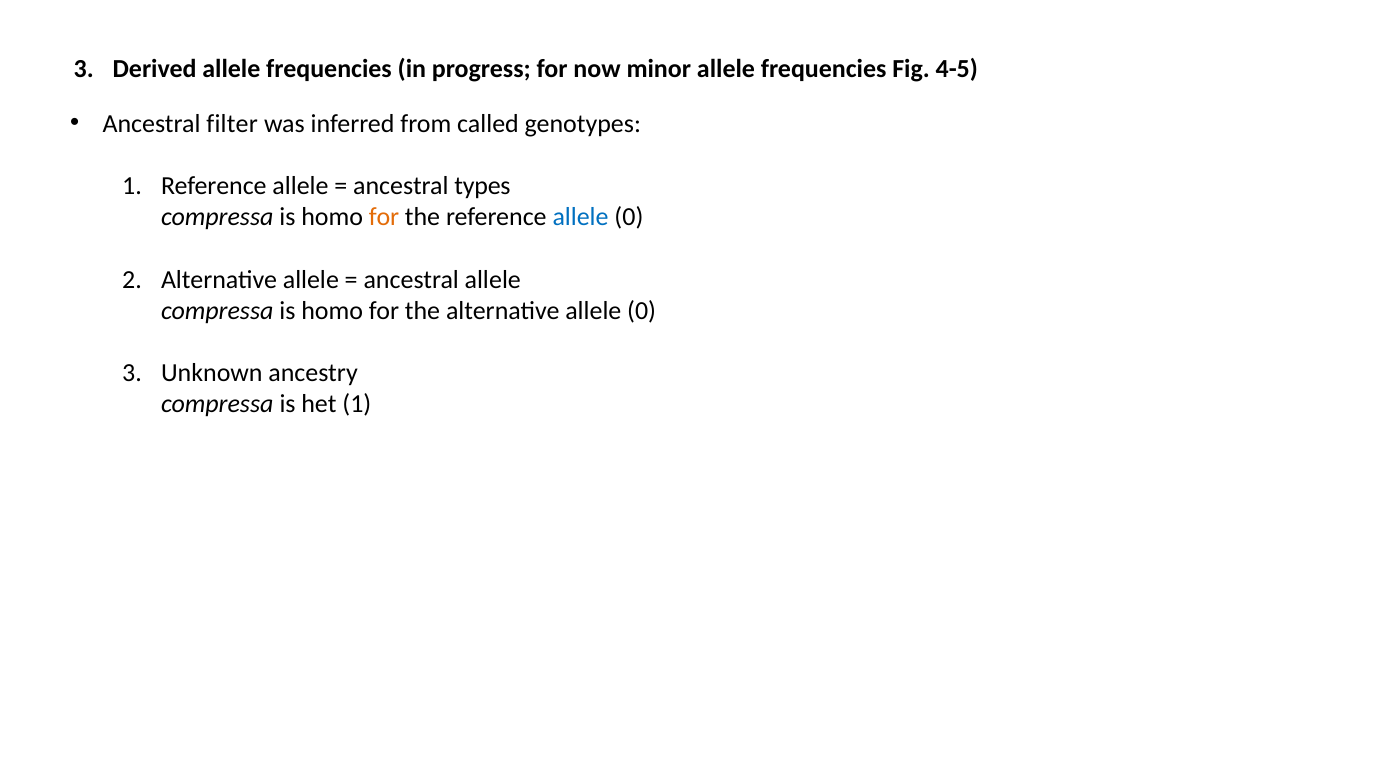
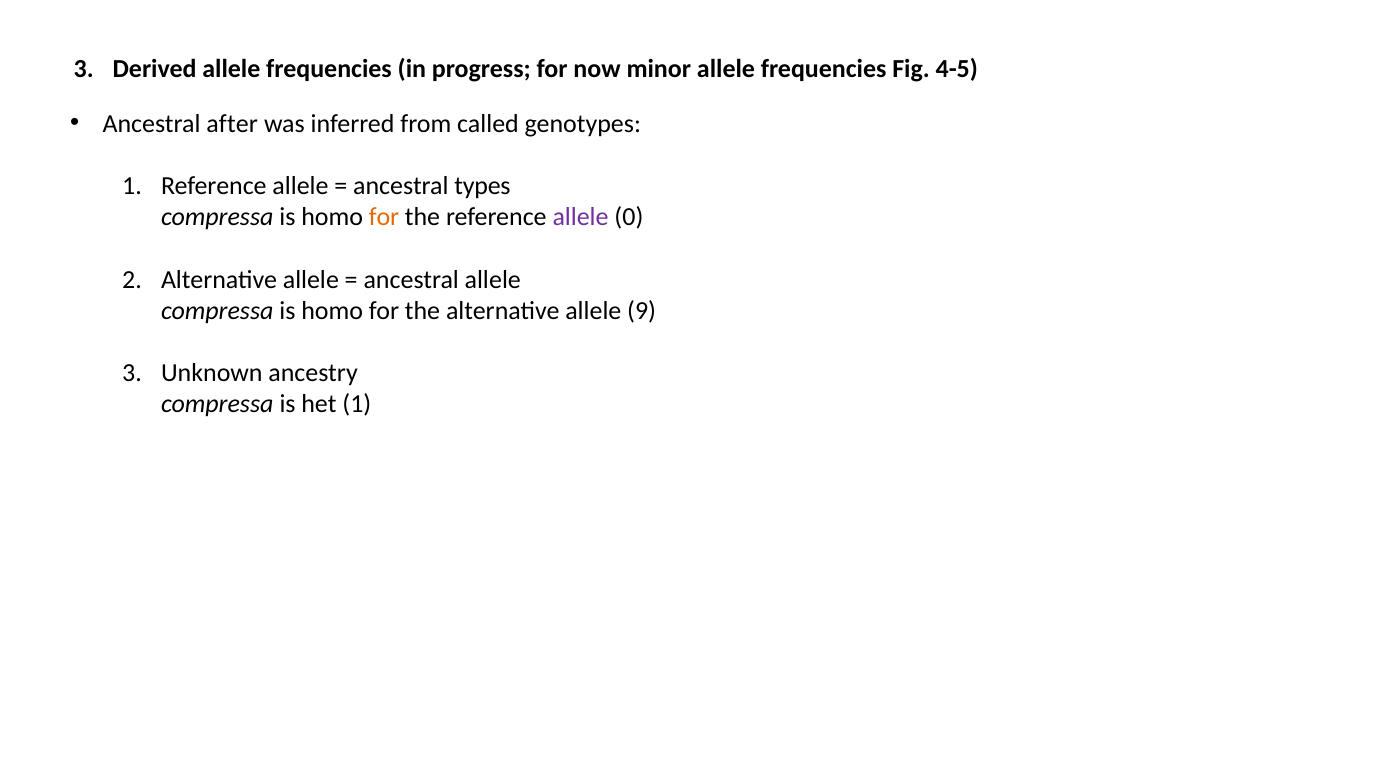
filter: filter -> after (232, 124)
allele colour: blue -> purple (580, 217)
alternative allele 0: 0 -> 9 (642, 311)
